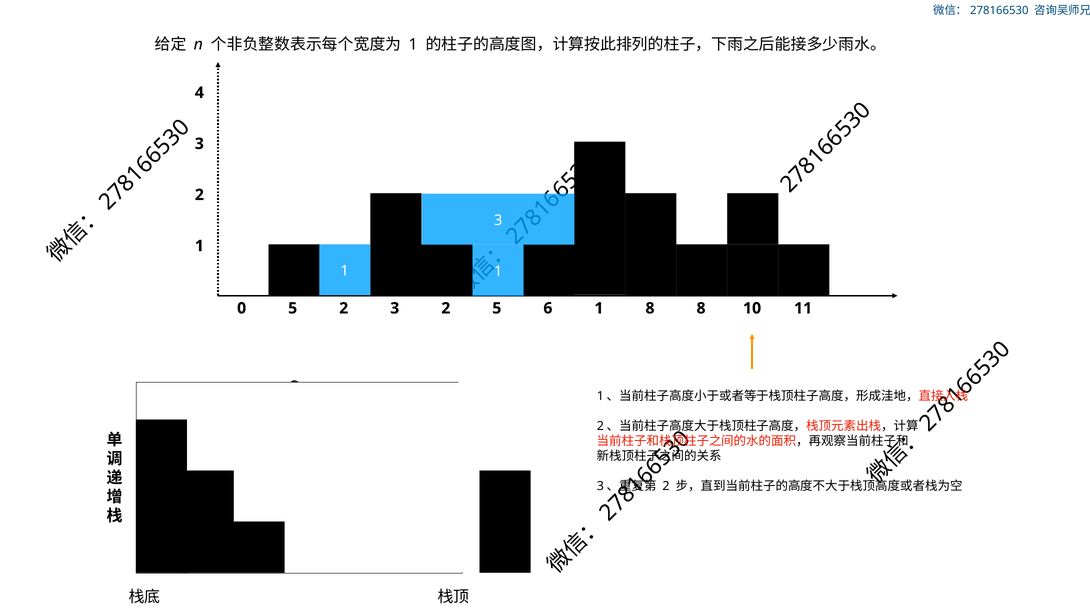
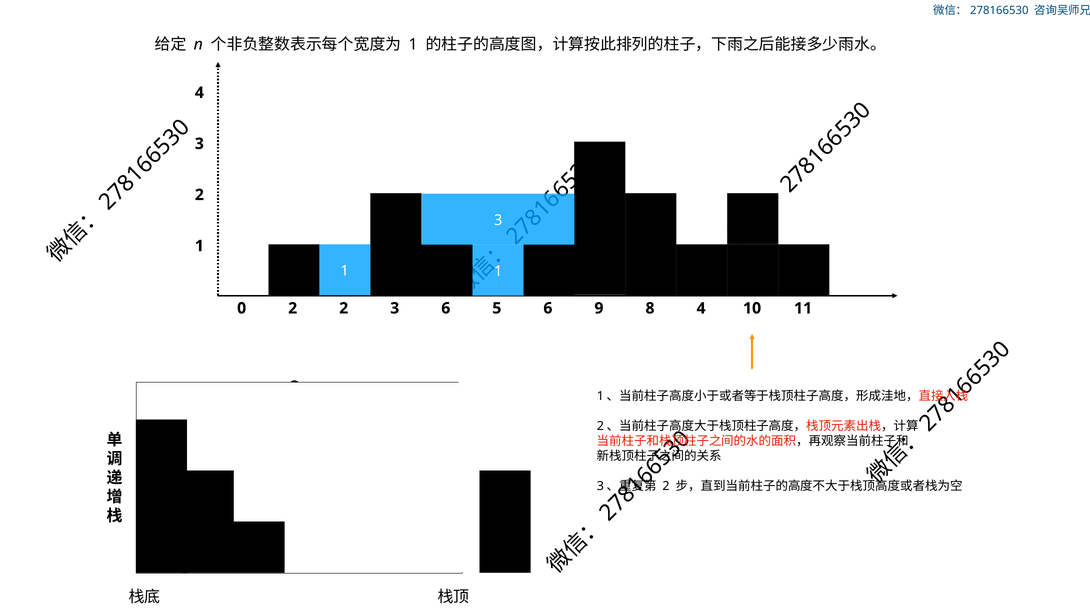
0 5: 5 -> 2 (293, 308)
3 2: 2 -> 6 (446, 308)
6 1: 1 -> 9 (599, 308)
8 8: 8 -> 4 (701, 308)
